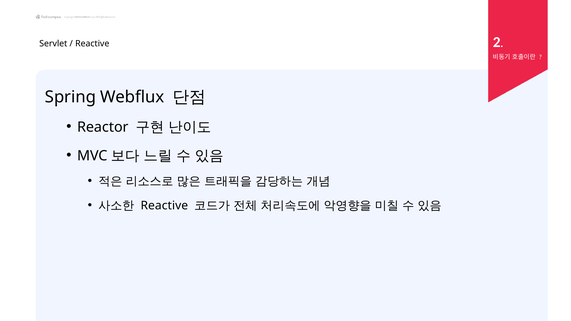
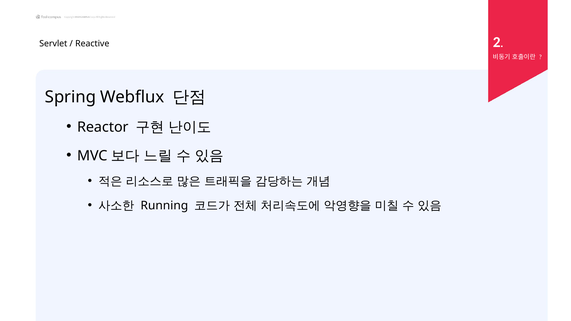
Reactive: Reactive -> Running (164, 206)
